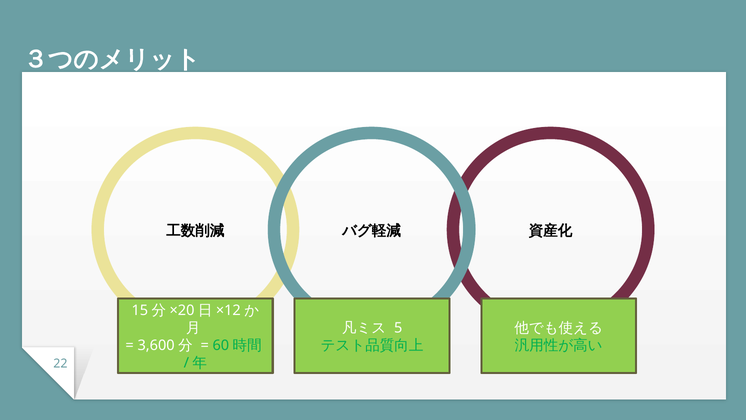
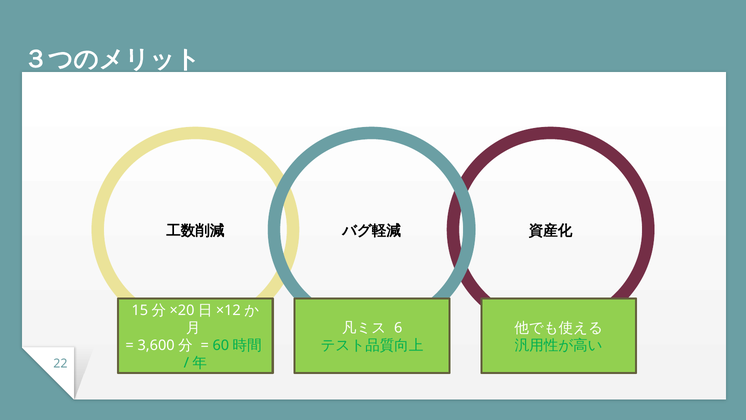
5: 5 -> 6 (398, 328)
